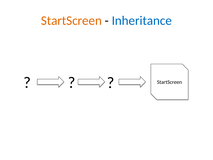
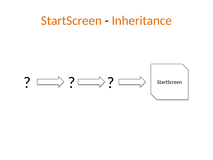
Inheritance colour: blue -> orange (142, 21)
